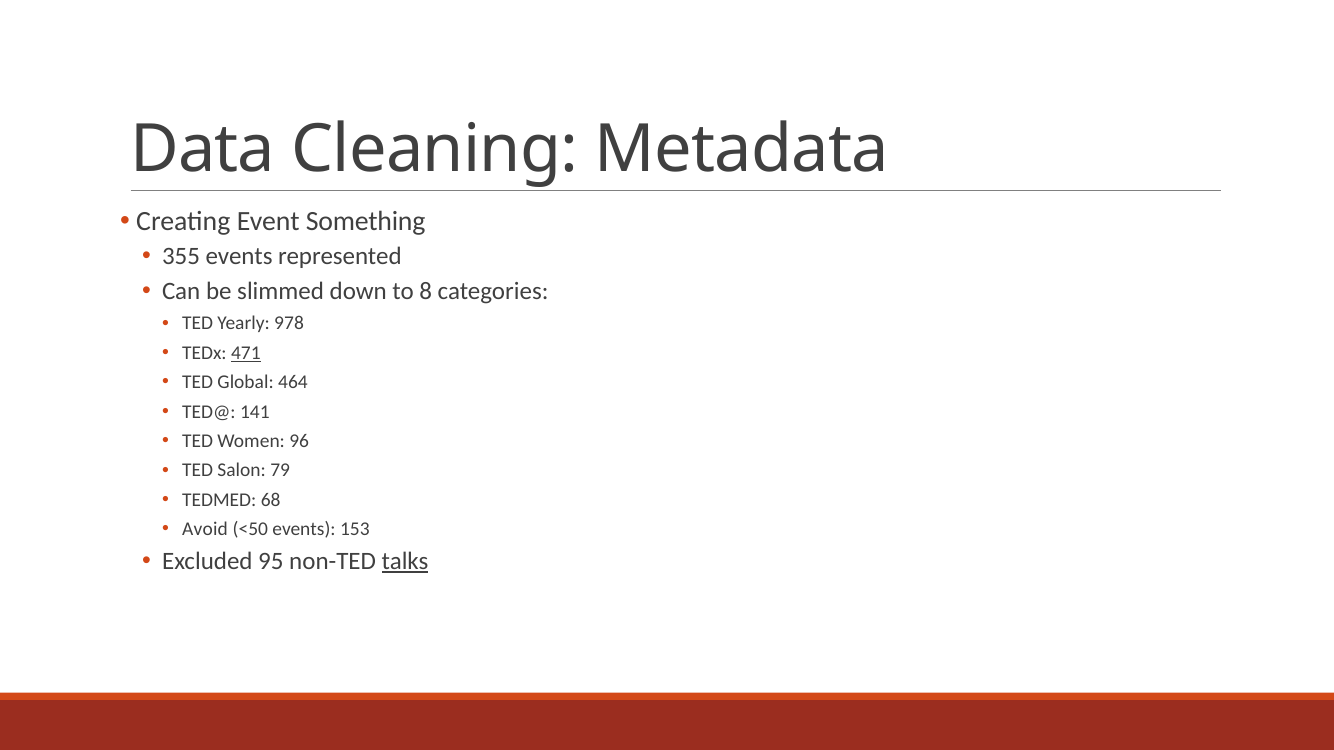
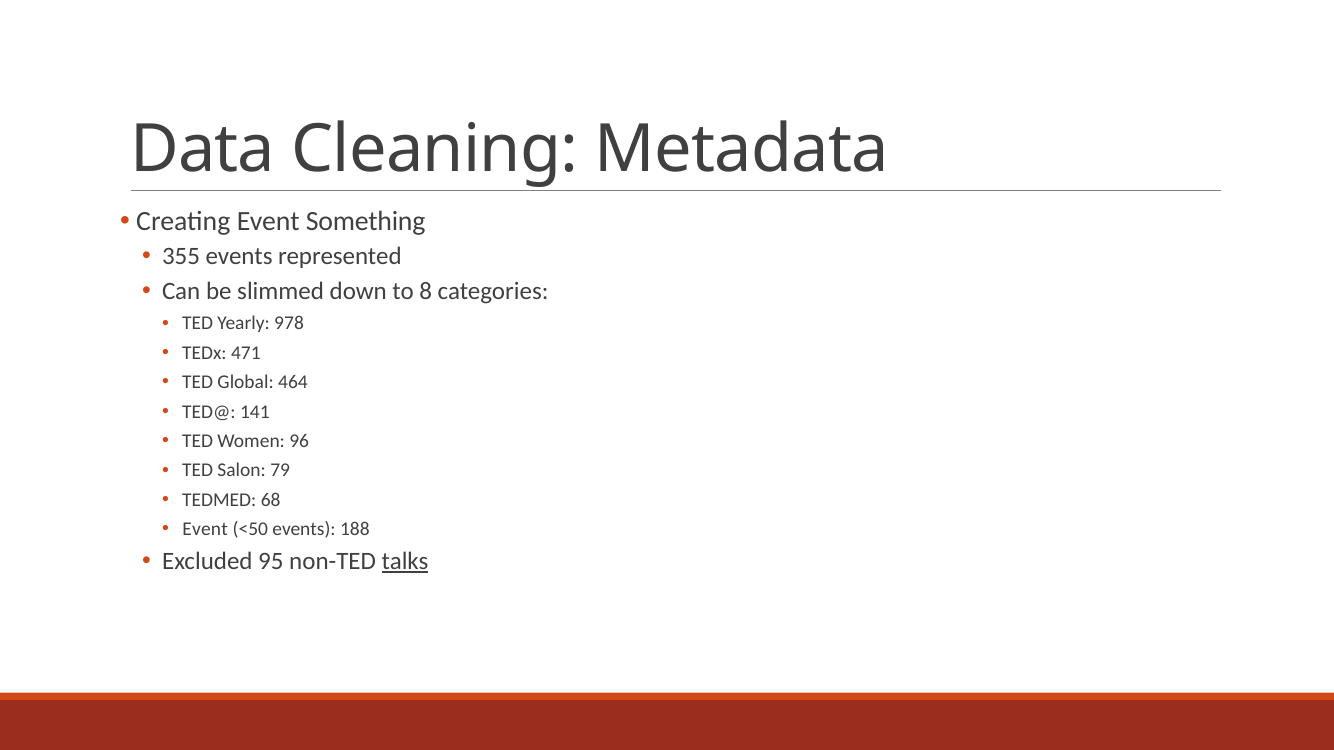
471 underline: present -> none (246, 353)
Avoid: Avoid -> Event (205, 529)
153: 153 -> 188 (355, 529)
